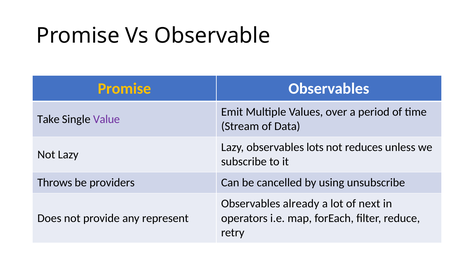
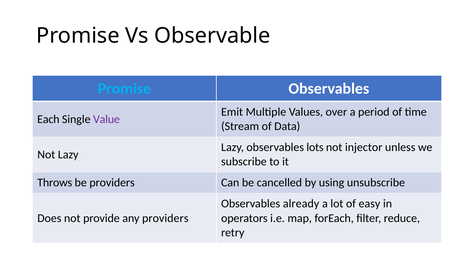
Promise colour: yellow -> light blue (124, 89)
Take: Take -> Each (48, 119)
reduces: reduces -> injector (364, 148)
next: next -> easy (369, 204)
any represent: represent -> providers (165, 219)
